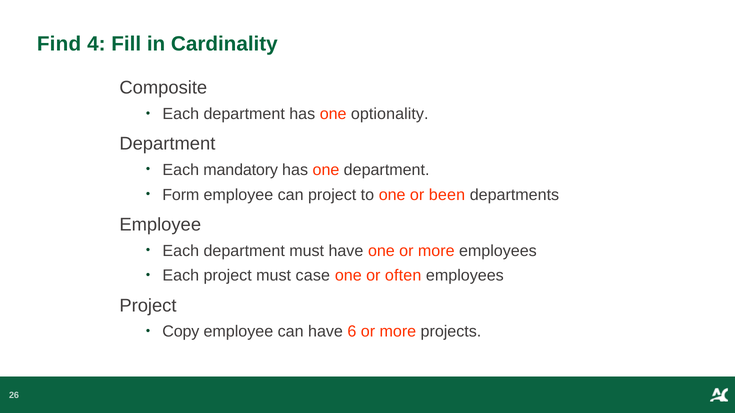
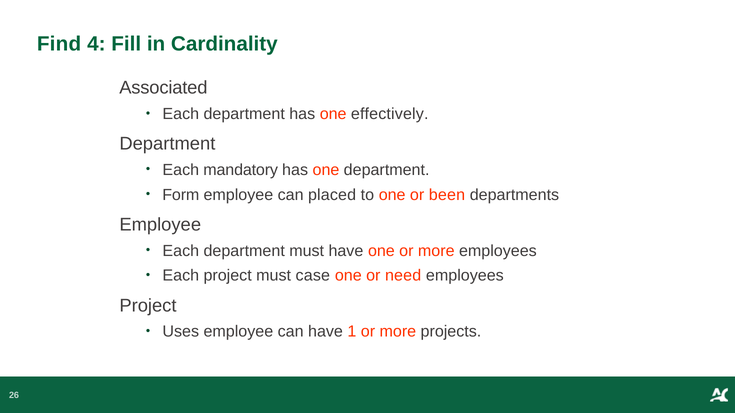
Composite: Composite -> Associated (163, 88)
optionality: optionality -> effectively (390, 114)
can project: project -> placed (332, 195)
often: often -> need (403, 276)
Copy: Copy -> Uses (181, 332)
6: 6 -> 1 (352, 332)
